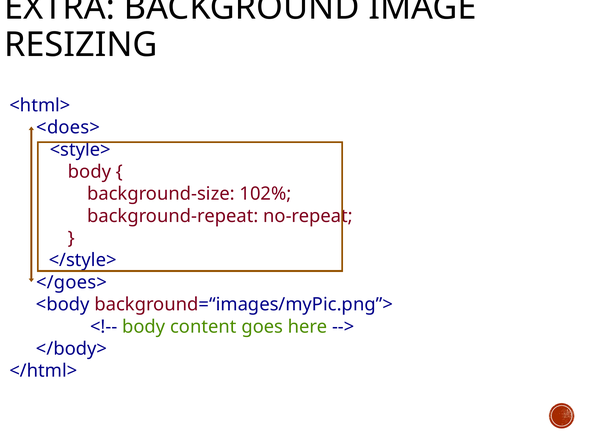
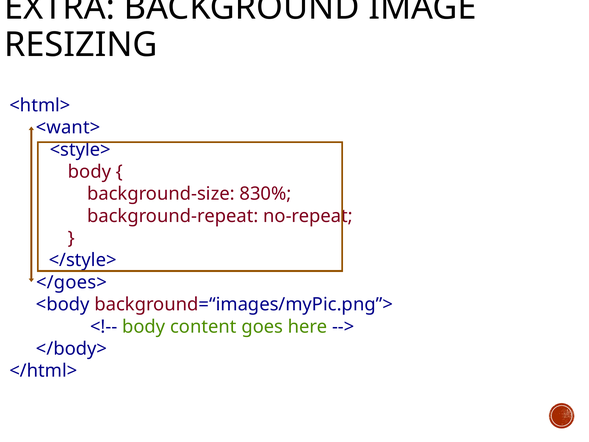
<does>: <does> -> <want> (68, 127)
102%: 102% -> 830% (265, 194)
